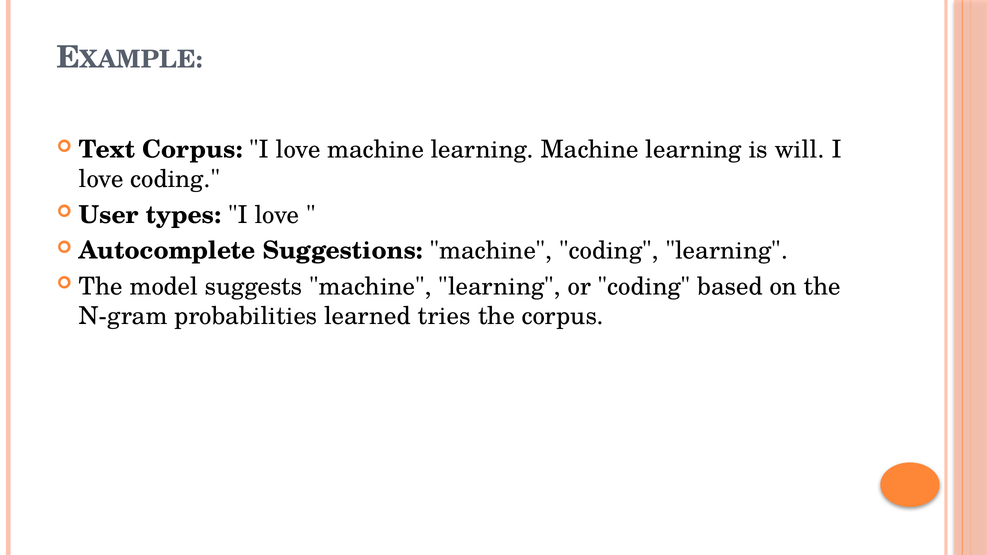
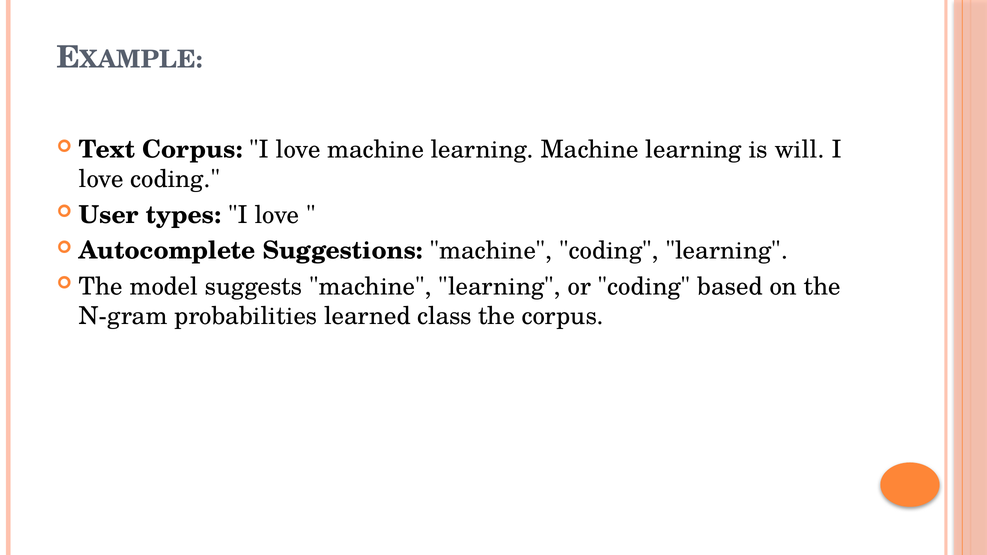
tries: tries -> class (445, 316)
